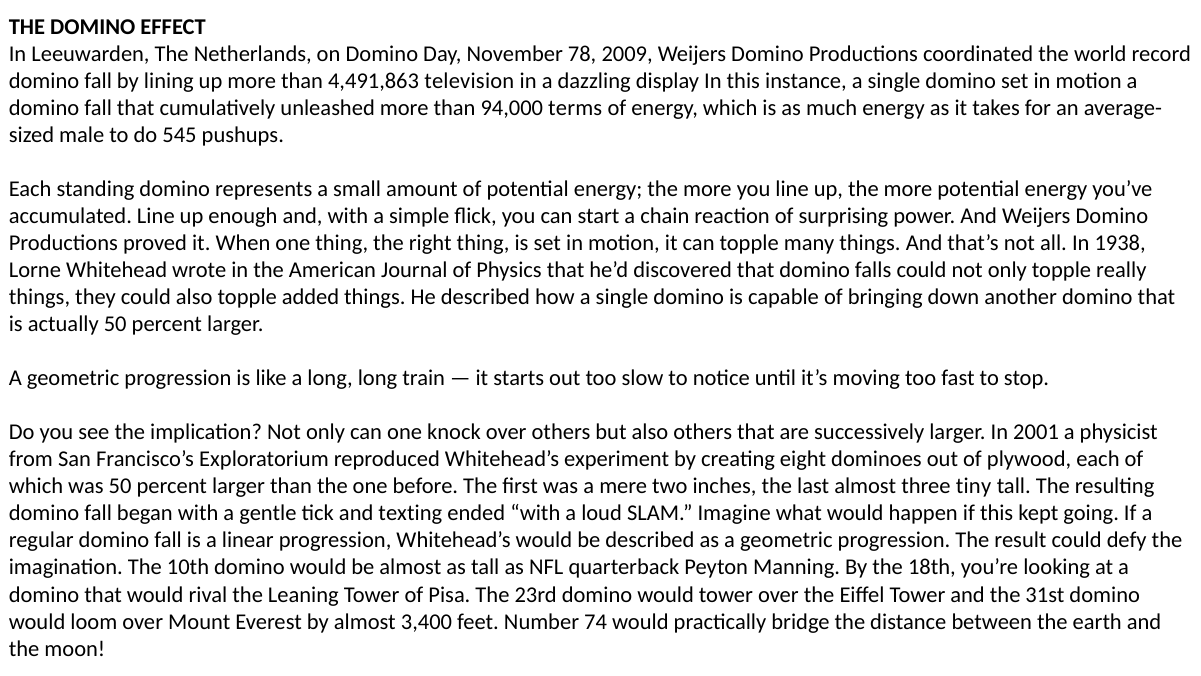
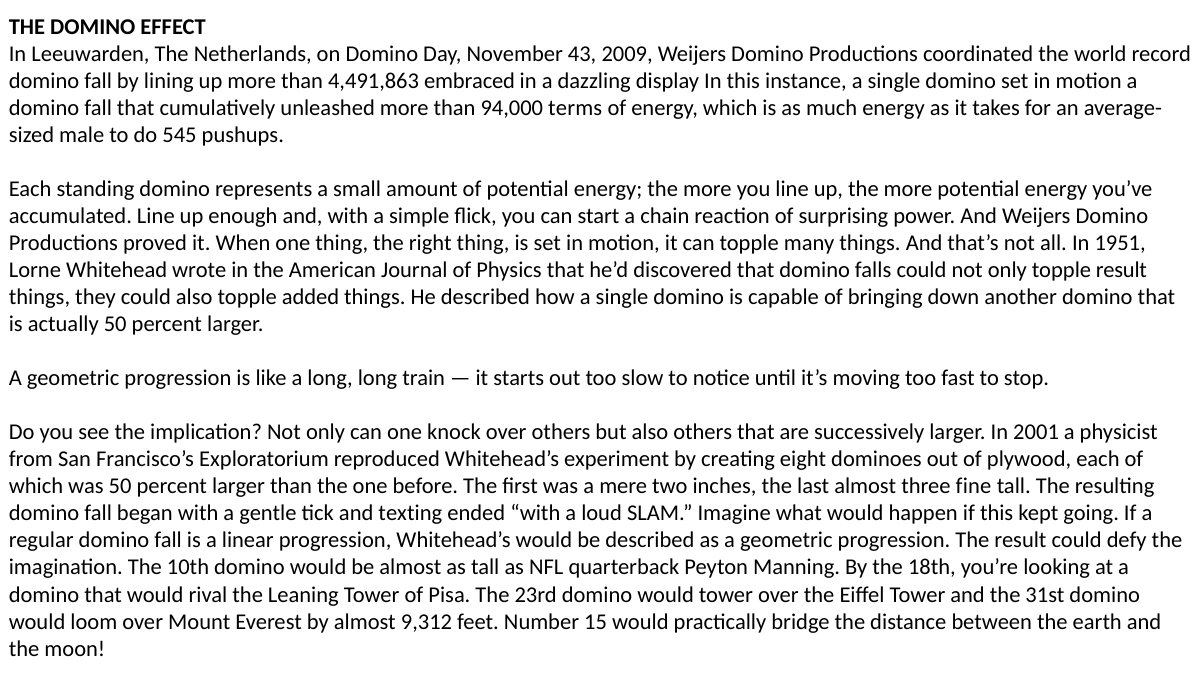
78: 78 -> 43 (582, 54)
television: television -> embraced (469, 81)
1938: 1938 -> 1951 (1120, 243)
topple really: really -> result (1121, 270)
tiny: tiny -> fine (974, 486)
3,400: 3,400 -> 9,312 (426, 621)
74: 74 -> 15 (596, 621)
